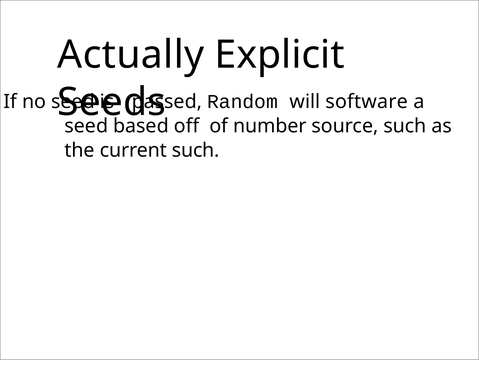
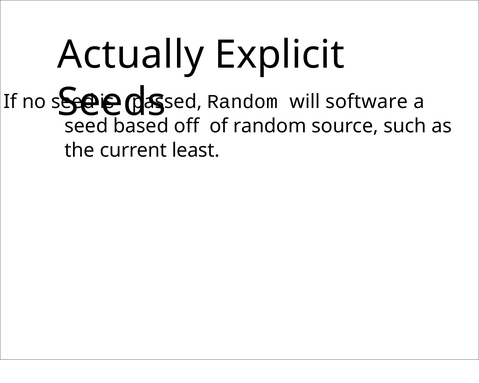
of number: number -> random (270, 126)
current such: such -> least (196, 150)
